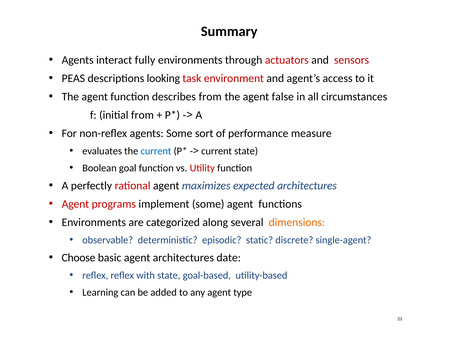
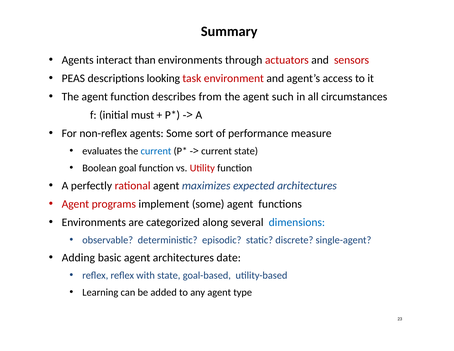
fully: fully -> than (145, 60)
false: false -> such (283, 97)
initial from: from -> must (143, 115)
dimensions colour: orange -> blue (297, 222)
Choose: Choose -> Adding (78, 258)
